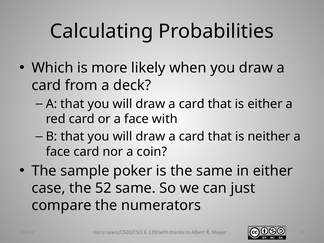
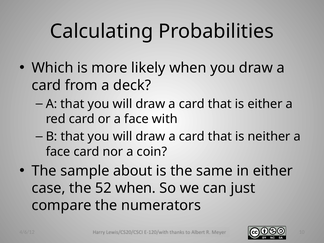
poker: poker -> about (133, 171)
52 same: same -> when (136, 188)
